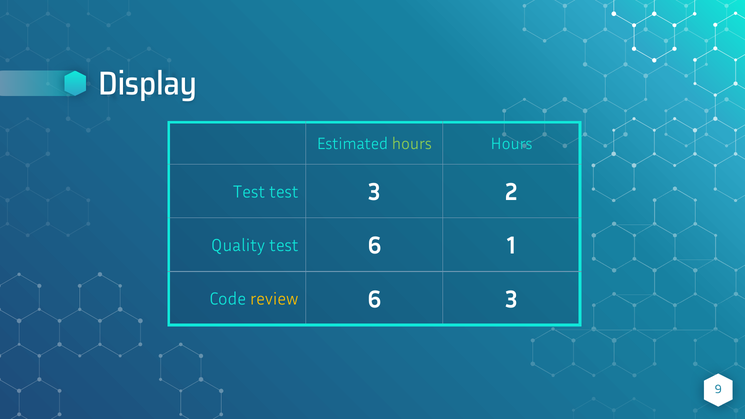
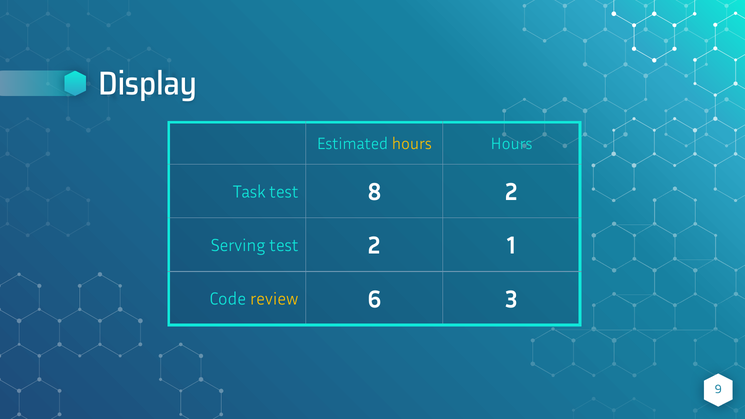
hours colour: light green -> yellow (412, 144)
Test: Test -> Task (249, 192)
test 3: 3 -> 8 (375, 192)
Quality: Quality -> Serving (238, 245)
test 6: 6 -> 2 (374, 246)
